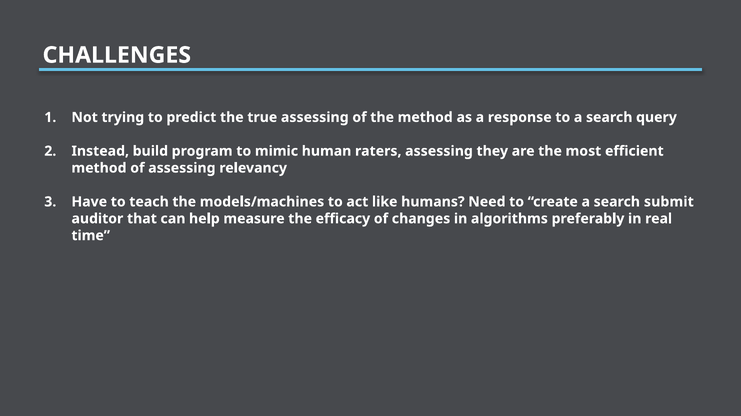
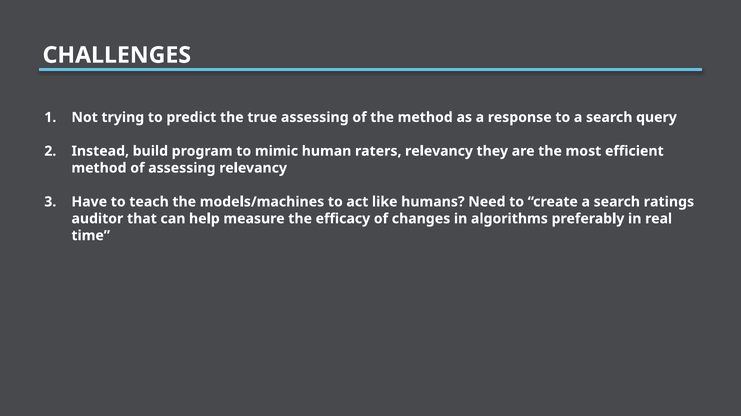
raters assessing: assessing -> relevancy (439, 151)
submit: submit -> ratings (669, 202)
